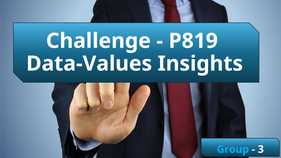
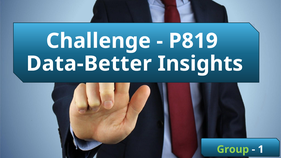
Data-Values: Data-Values -> Data-Better (89, 64)
Group colour: light blue -> light green (233, 149)
3: 3 -> 1 (261, 149)
